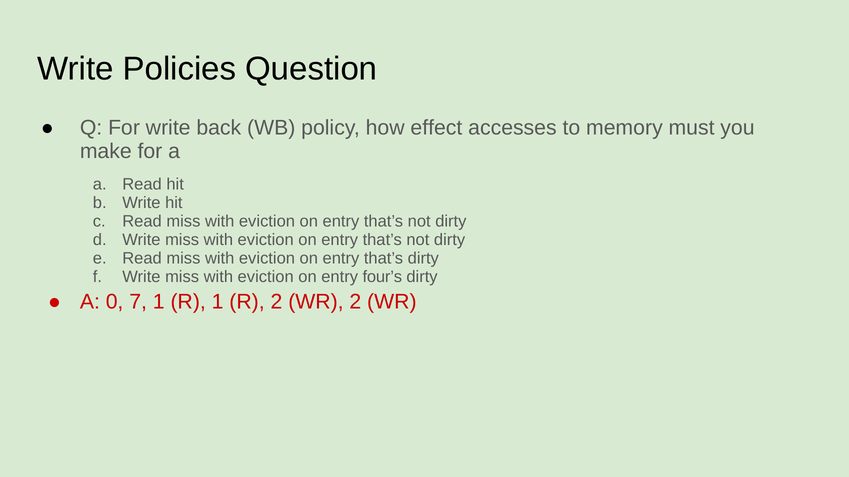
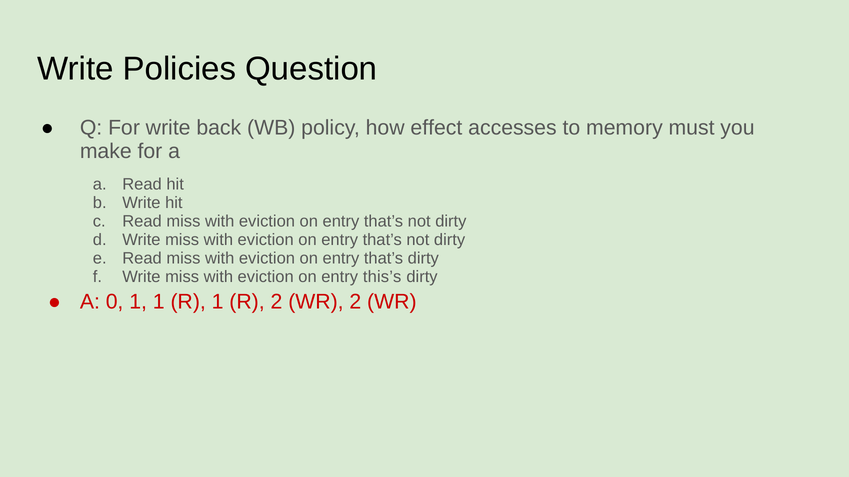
four’s: four’s -> this’s (382, 277)
0 7: 7 -> 1 (138, 302)
